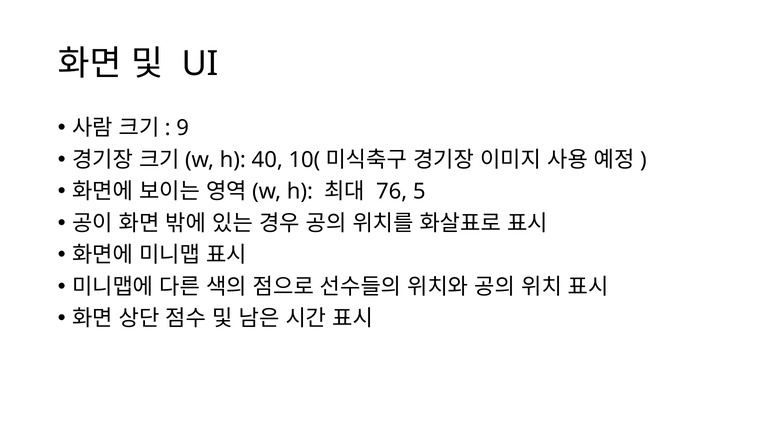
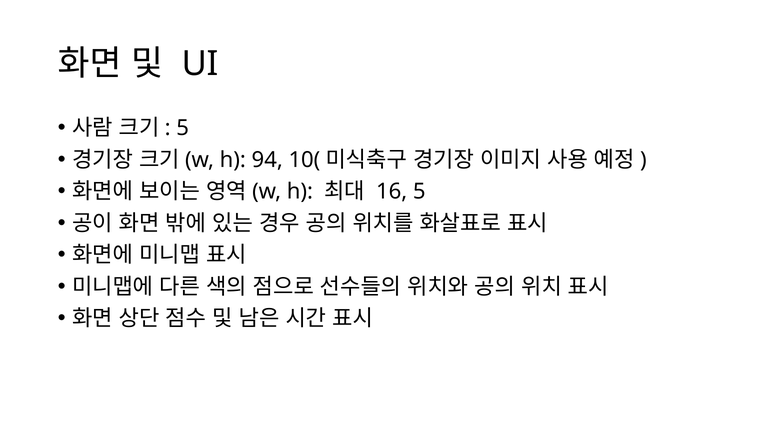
9: 9 -> 5 (183, 128)
40: 40 -> 94 (267, 160)
76: 76 -> 16 (392, 192)
